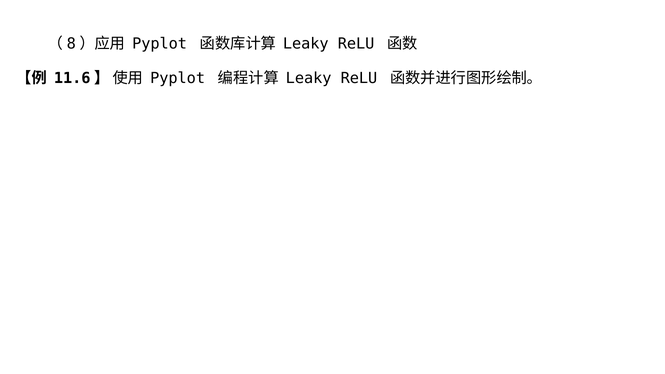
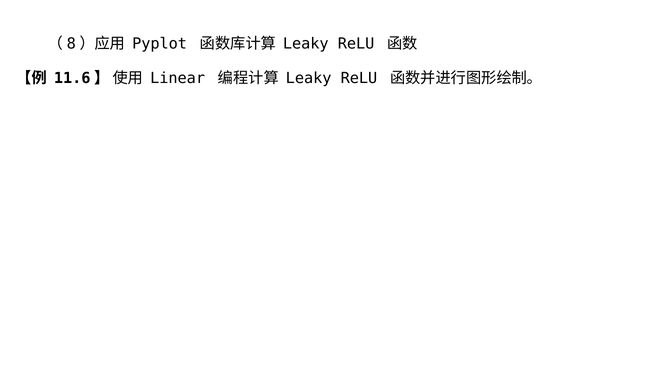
Pyplot: Pyplot -> Linear (178, 78)
